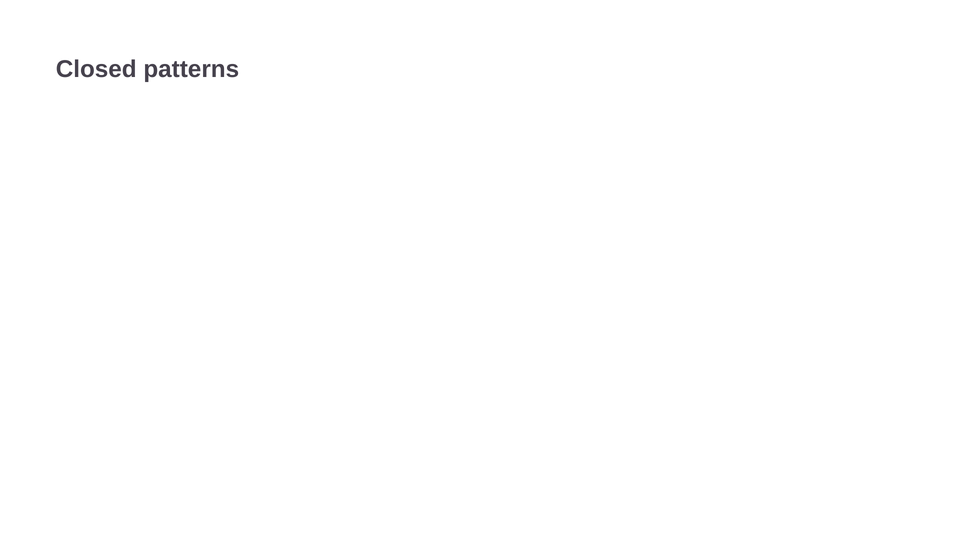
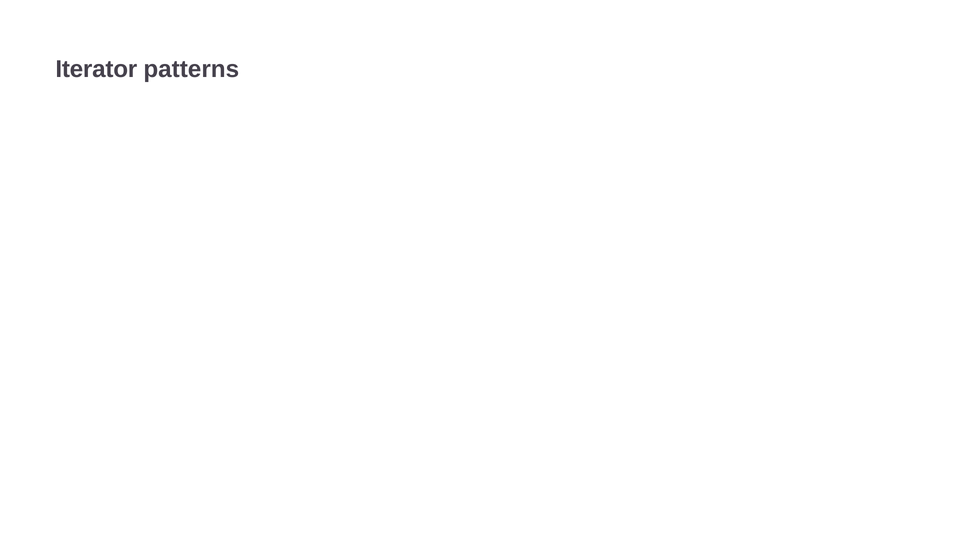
Closed: Closed -> Iterator (96, 69)
